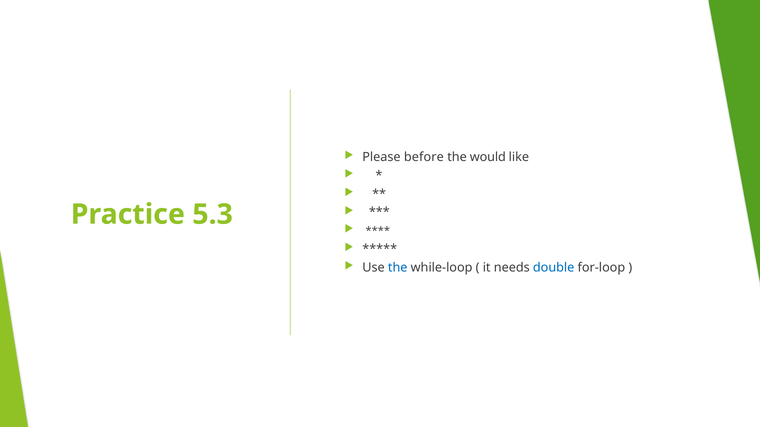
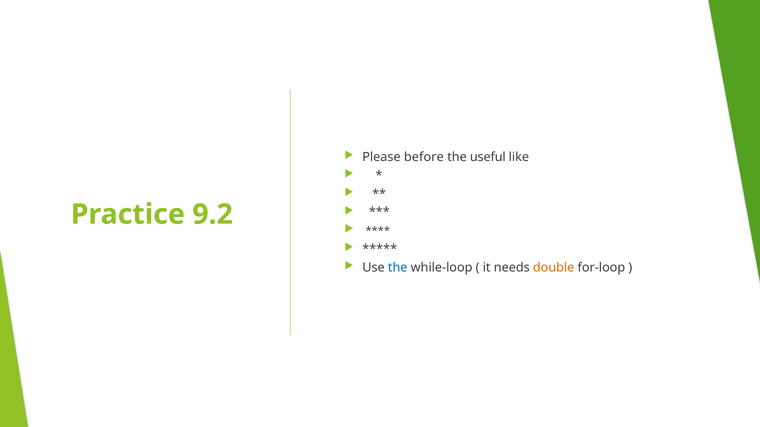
would: would -> useful (488, 157)
5.3: 5.3 -> 9.2 (213, 215)
double colour: blue -> orange (554, 268)
